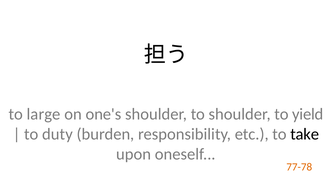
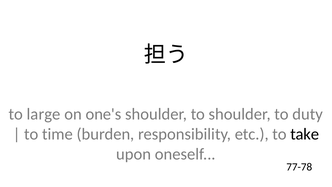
yield: yield -> duty (308, 114)
duty: duty -> time (57, 134)
77-78 colour: orange -> black (299, 167)
